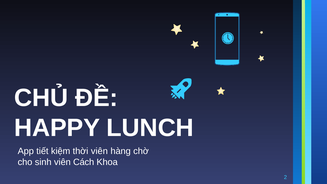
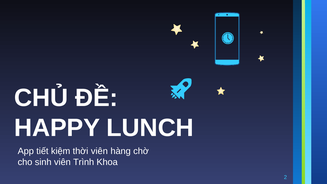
Cách: Cách -> Trình (84, 162)
